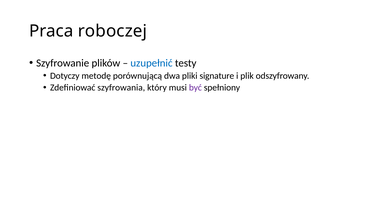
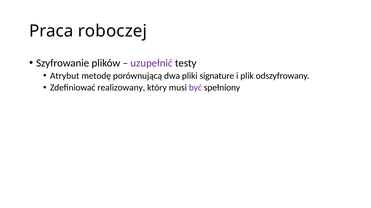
uzupełnić colour: blue -> purple (151, 63)
Dotyczy: Dotyczy -> Atrybut (65, 76)
szyfrowania: szyfrowania -> realizowany (121, 88)
